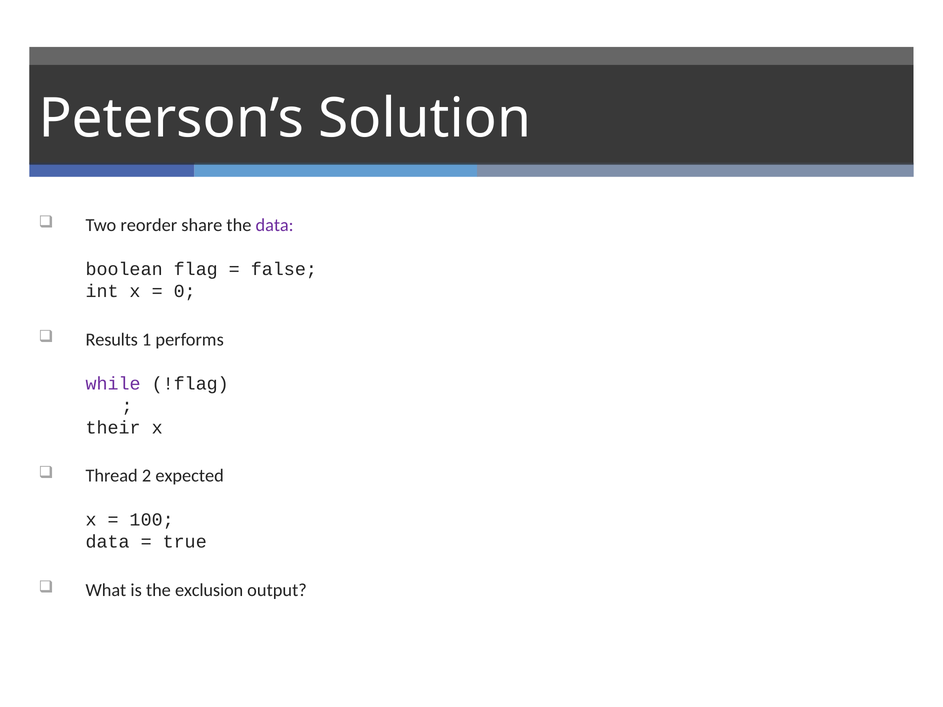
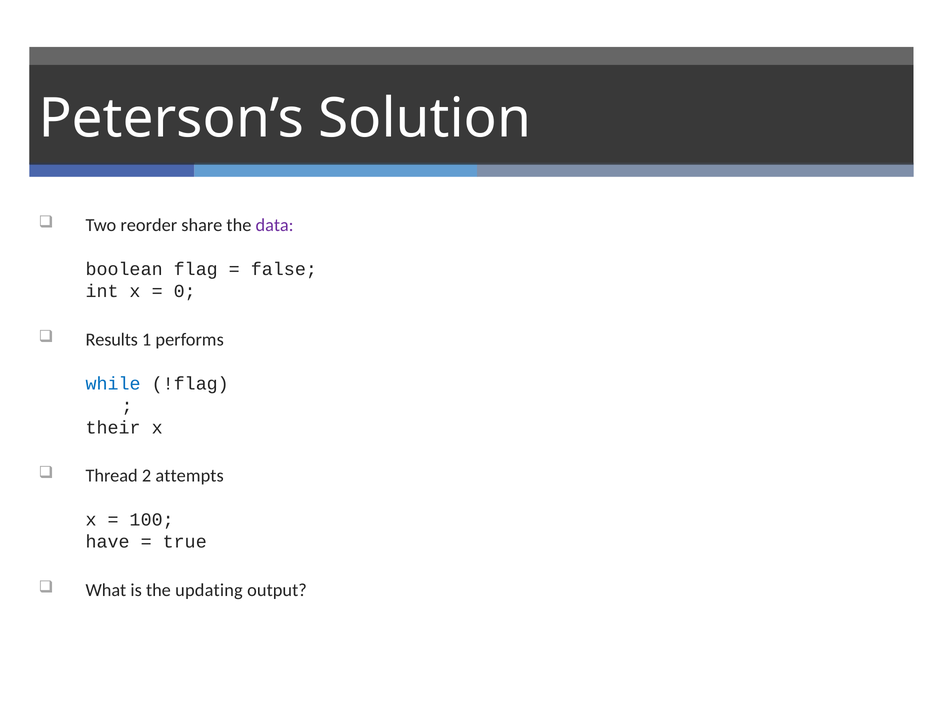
while colour: purple -> blue (113, 384)
expected: expected -> attempts (190, 476)
data: data -> have (108, 542)
exclusion: exclusion -> updating (209, 590)
